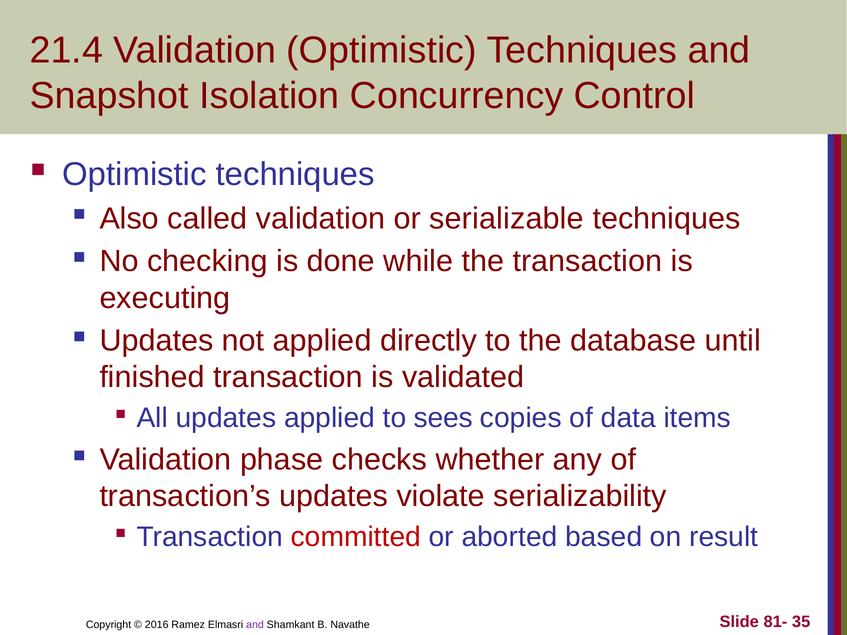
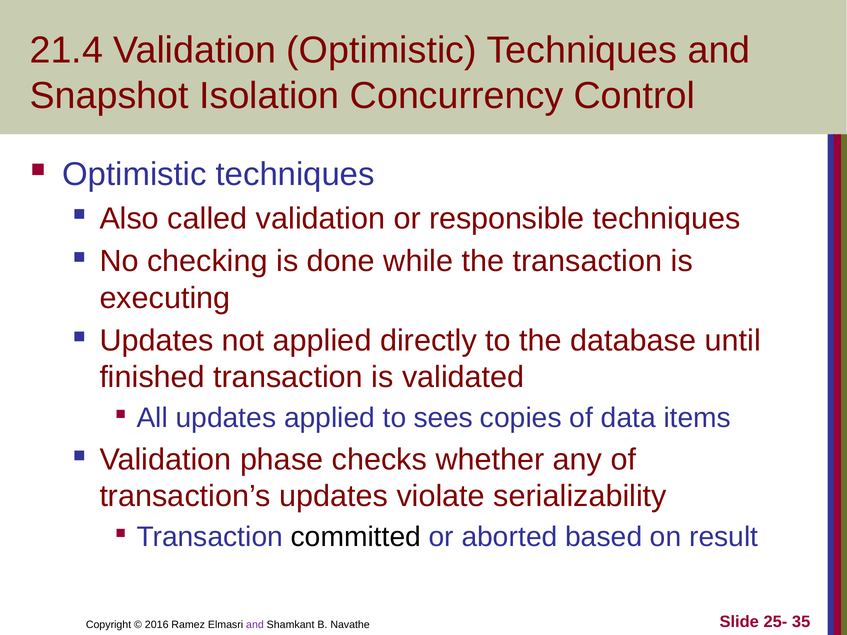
serializable: serializable -> responsible (507, 219)
committed colour: red -> black (356, 537)
81-: 81- -> 25- (775, 622)
